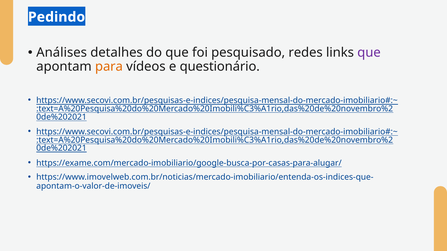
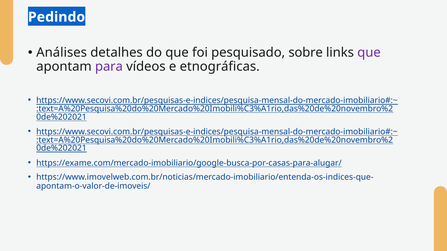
redes: redes -> sobre (306, 53)
para colour: orange -> purple (109, 67)
questionário: questionário -> etnográficas (220, 67)
